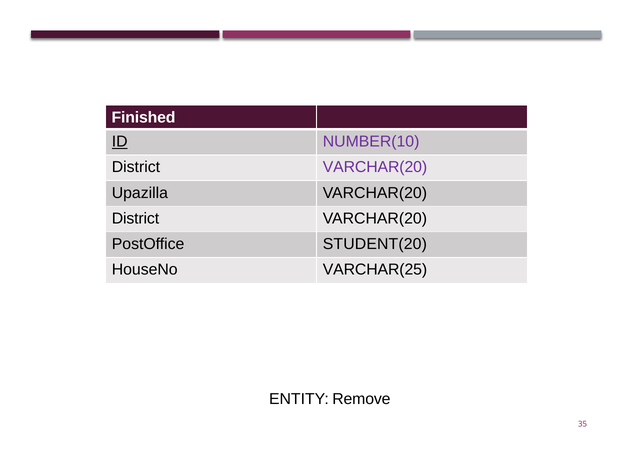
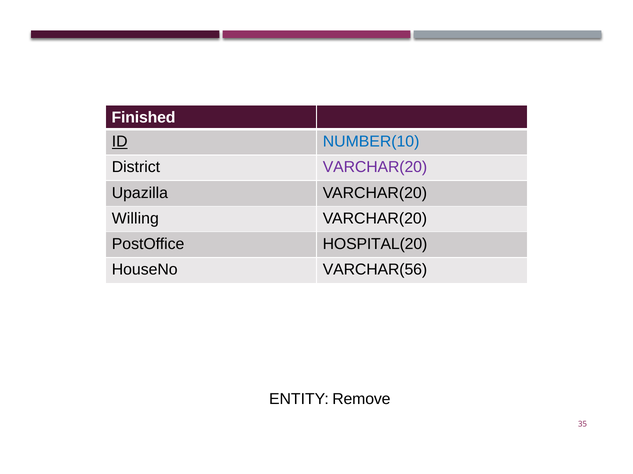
NUMBER(10 colour: purple -> blue (371, 142)
District: District -> Willing (135, 219)
STUDENT(20: STUDENT(20 -> HOSPITAL(20 (375, 245)
VARCHAR(25: VARCHAR(25 -> VARCHAR(56 (375, 270)
